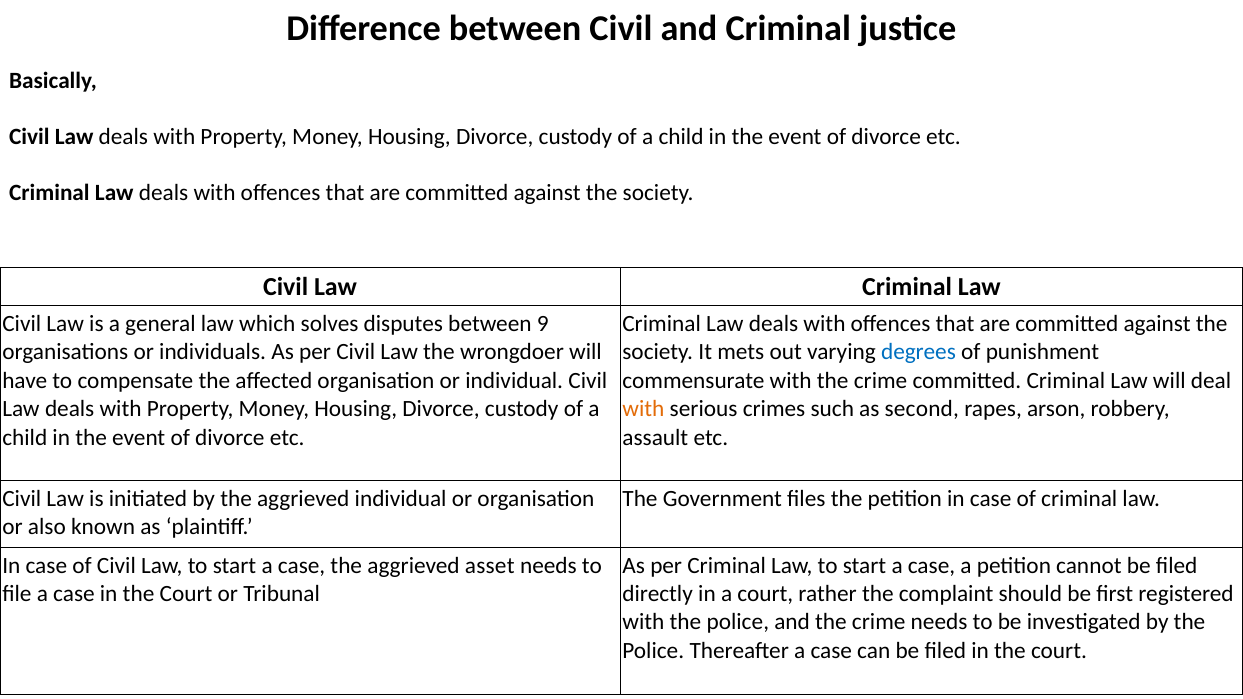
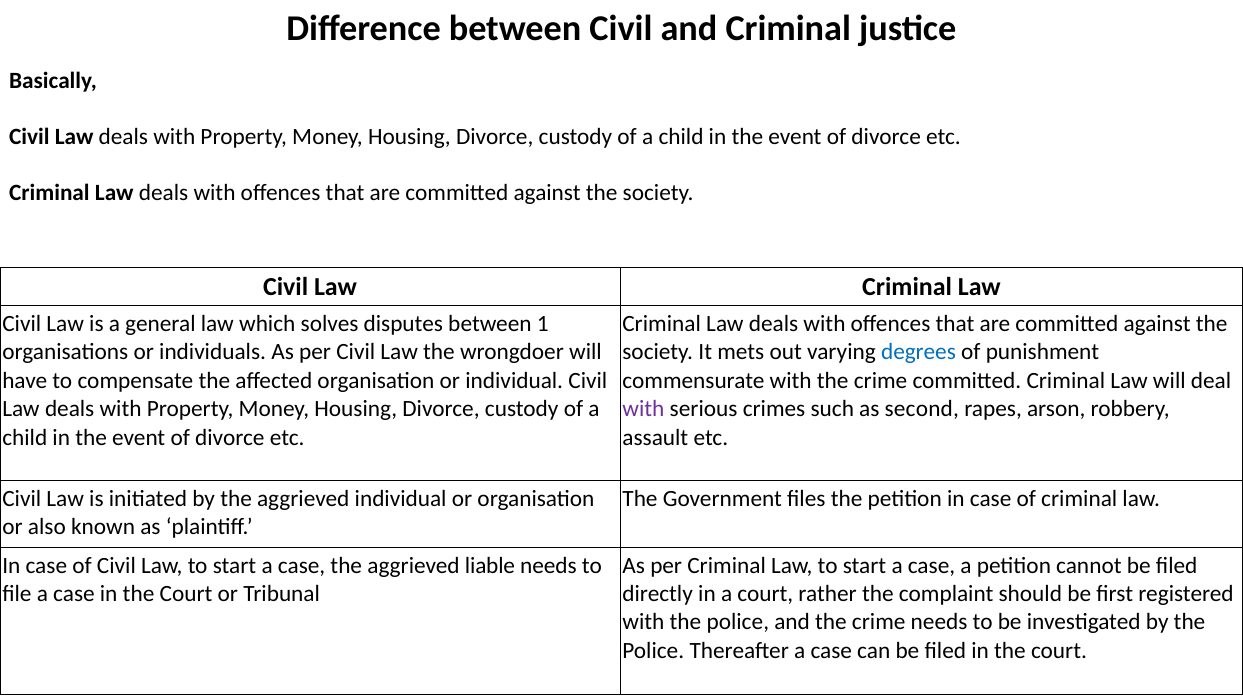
9: 9 -> 1 (543, 324)
with colour: orange -> purple (643, 409)
asset: asset -> liable (490, 566)
